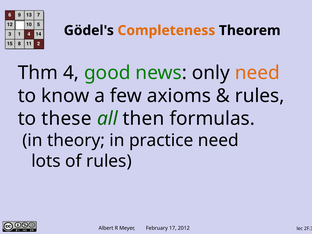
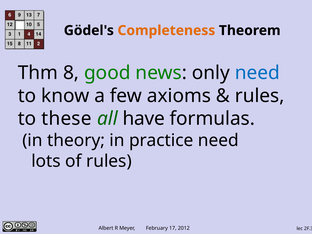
4: 4 -> 8 (71, 73)
need colour: orange -> blue (257, 73)
then: then -> have (144, 119)
